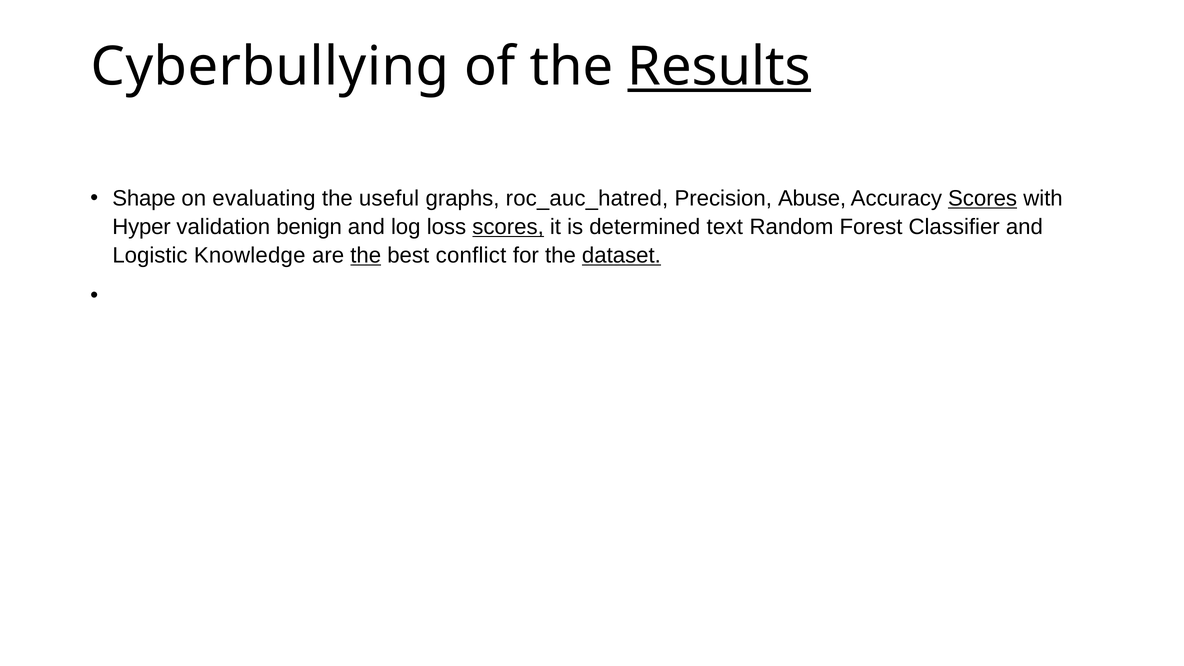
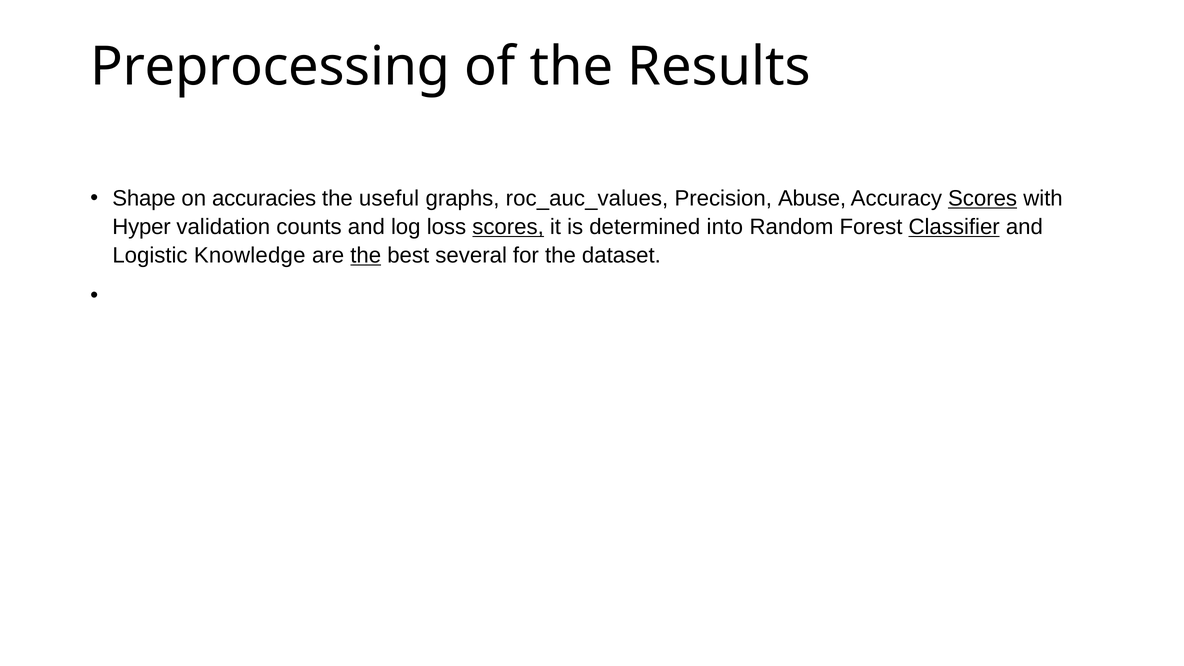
Cyberbullying: Cyberbullying -> Preprocessing (270, 67)
Results underline: present -> none (719, 67)
evaluating: evaluating -> accuracies (264, 198)
roc_auc_hatred: roc_auc_hatred -> roc_auc_values (587, 198)
benign: benign -> counts (309, 227)
text: text -> into (725, 227)
Classifier underline: none -> present (954, 227)
conflict: conflict -> several (471, 255)
dataset underline: present -> none (621, 255)
